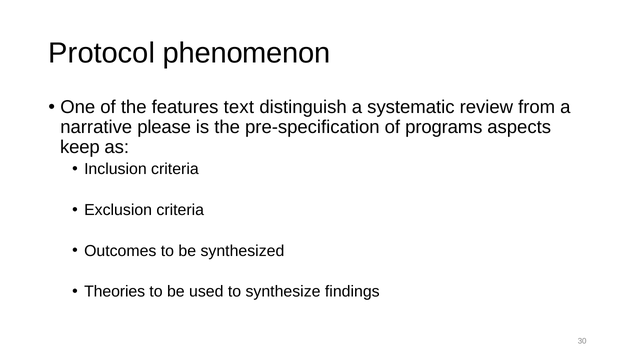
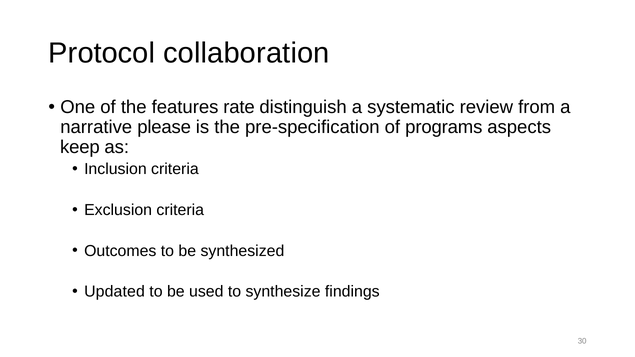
phenomenon: phenomenon -> collaboration (246, 53)
text: text -> rate (239, 107)
Theories: Theories -> Updated (115, 292)
